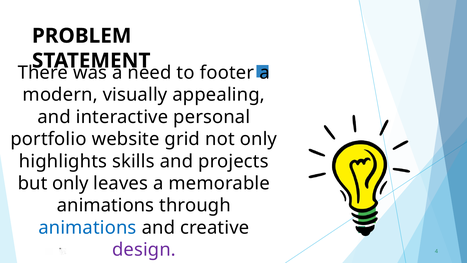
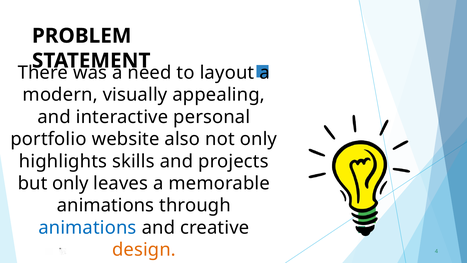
footer: footer -> layout (227, 73)
grid: grid -> also (182, 139)
design colour: purple -> orange (144, 250)
